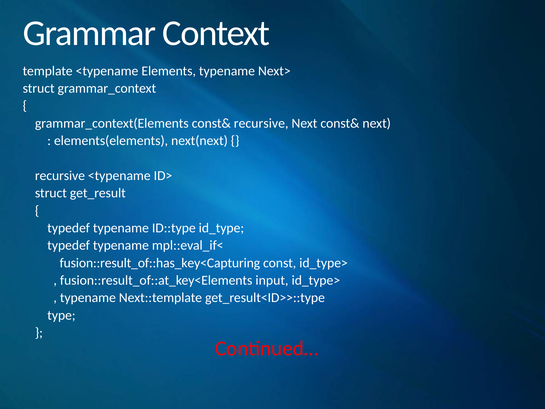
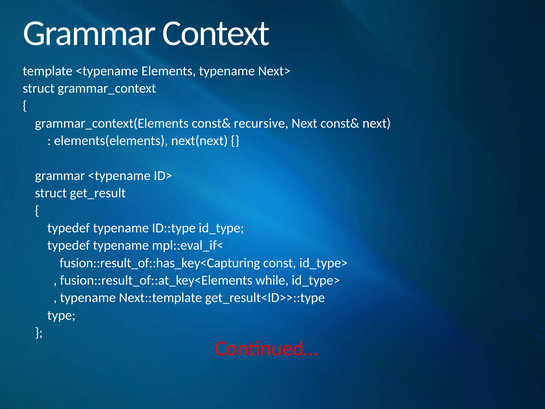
recursive: recursive -> grammar (60, 176)
input: input -> while (272, 280)
